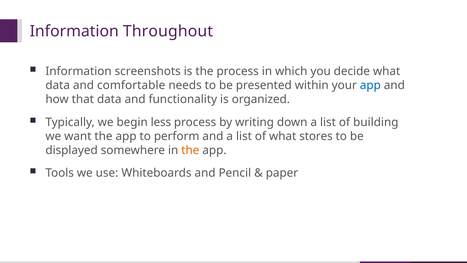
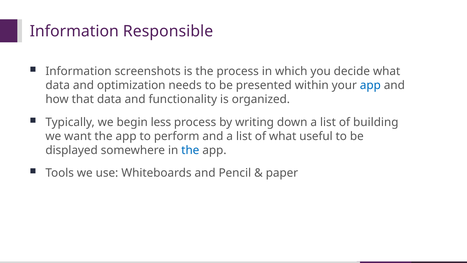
Throughout: Throughout -> Responsible (168, 31)
comfortable: comfortable -> optimization (131, 85)
stores: stores -> useful (316, 136)
the colour: orange -> blue (190, 150)
